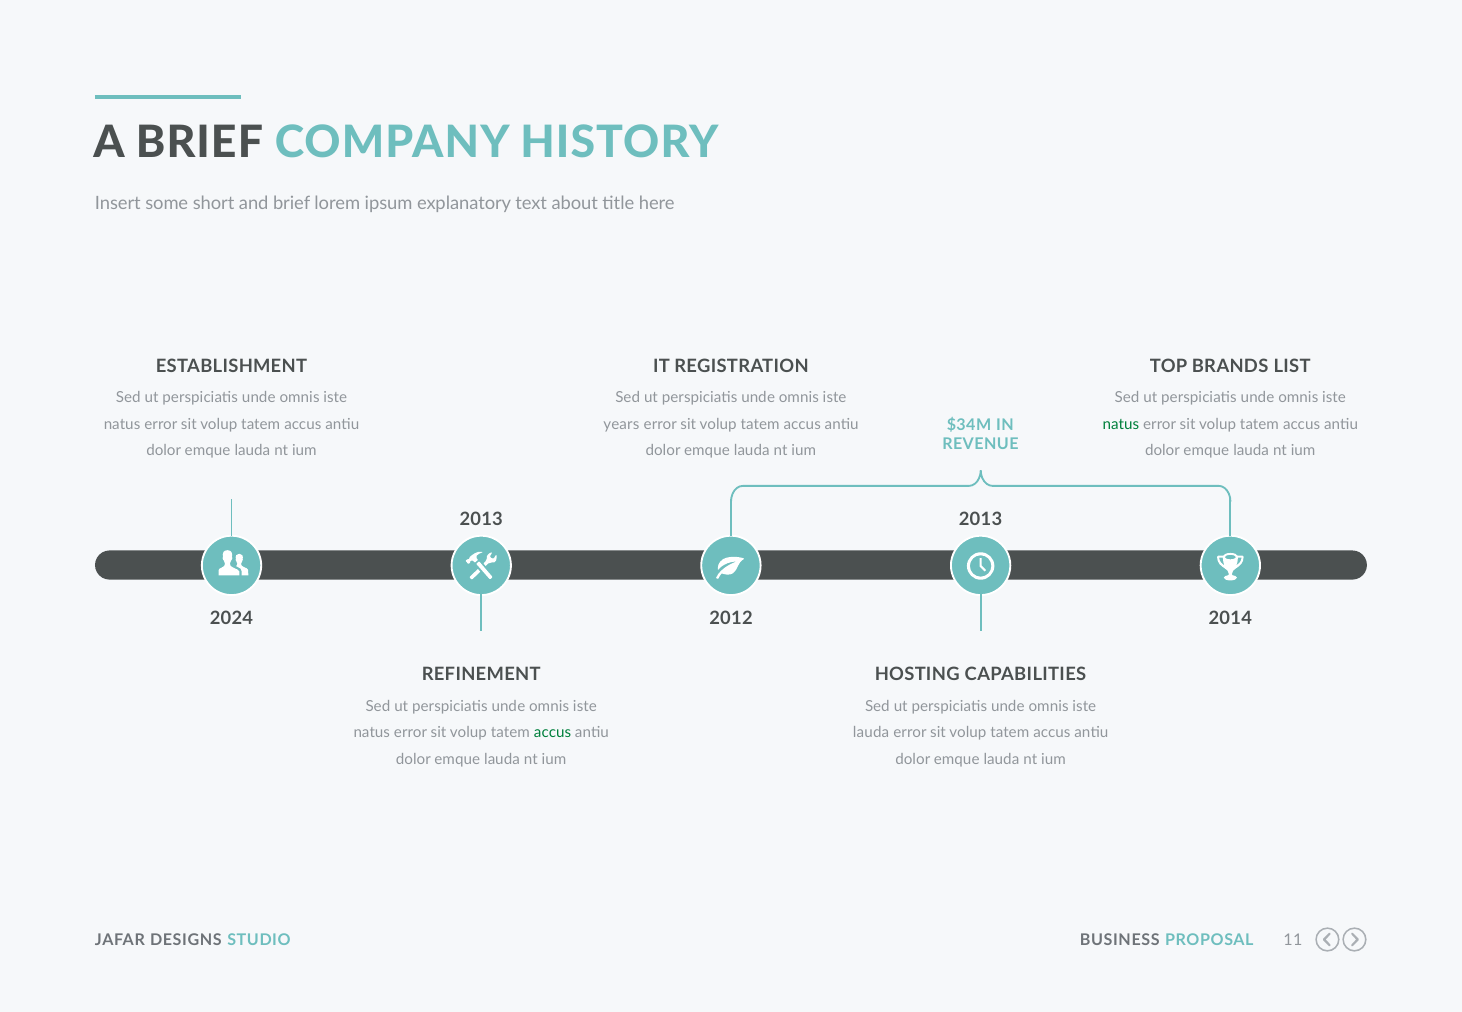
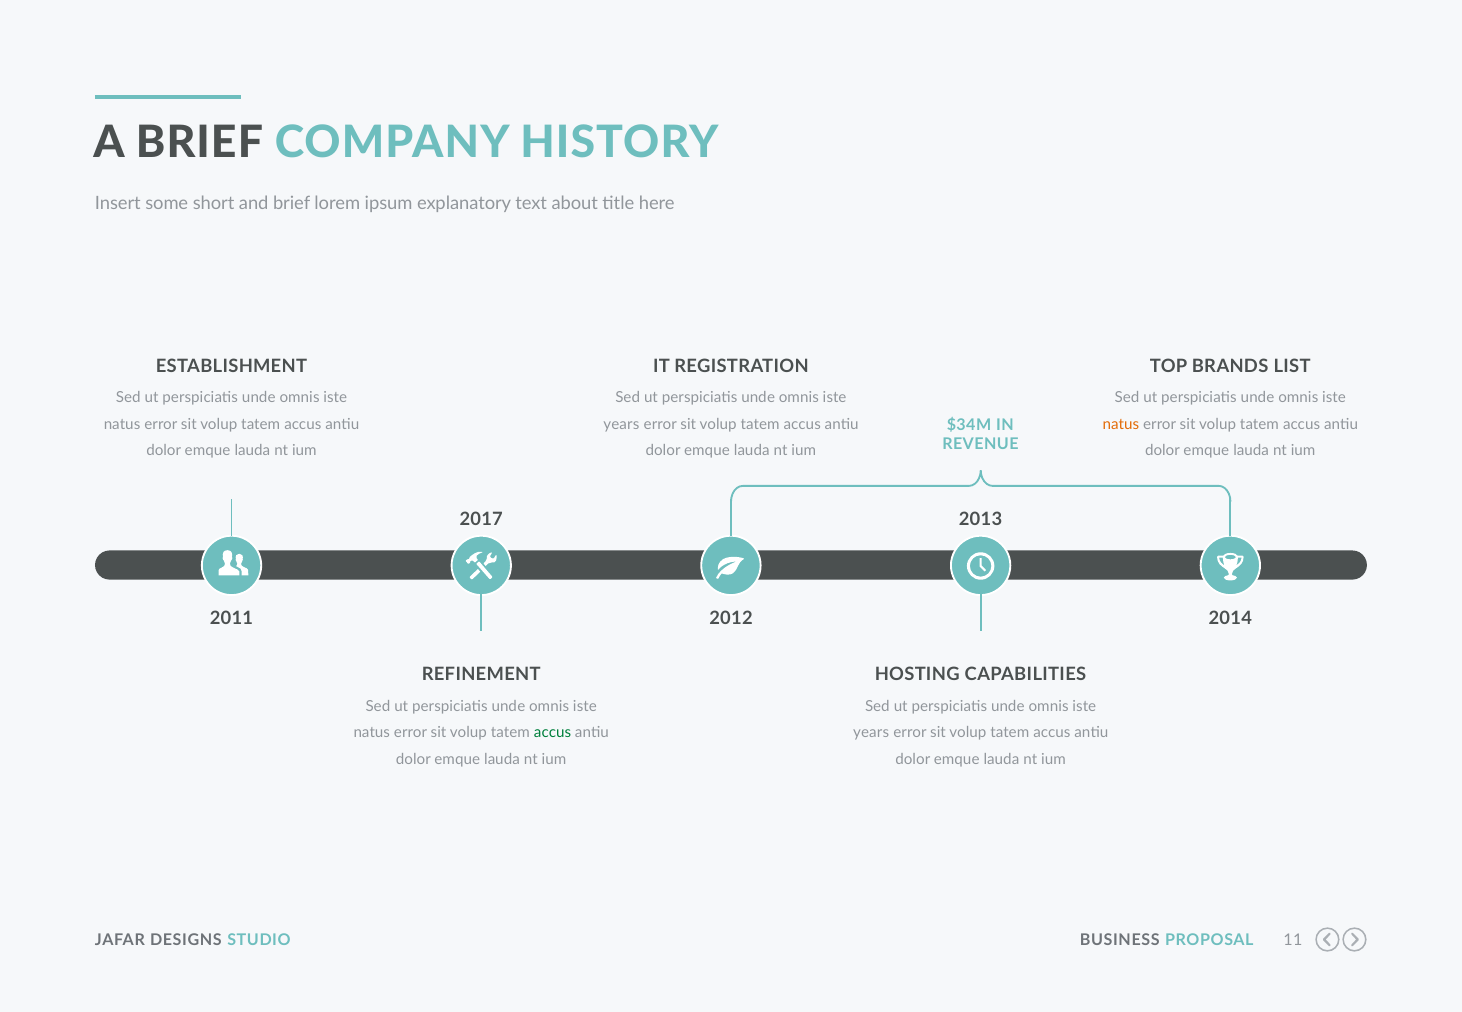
natus colour: green -> orange (1121, 424)
2013: 2013 -> 2017 (481, 519)
2024: 2024 -> 2011 (231, 618)
lauda: lauda -> years (871, 733)
